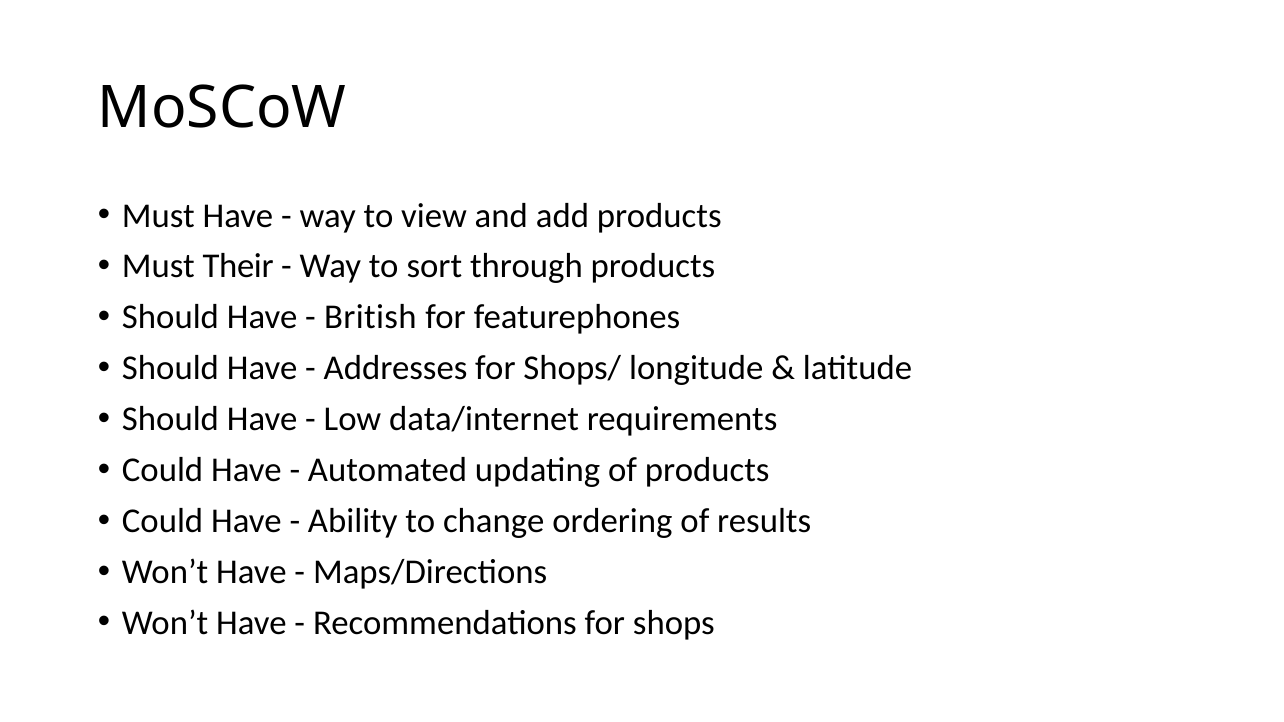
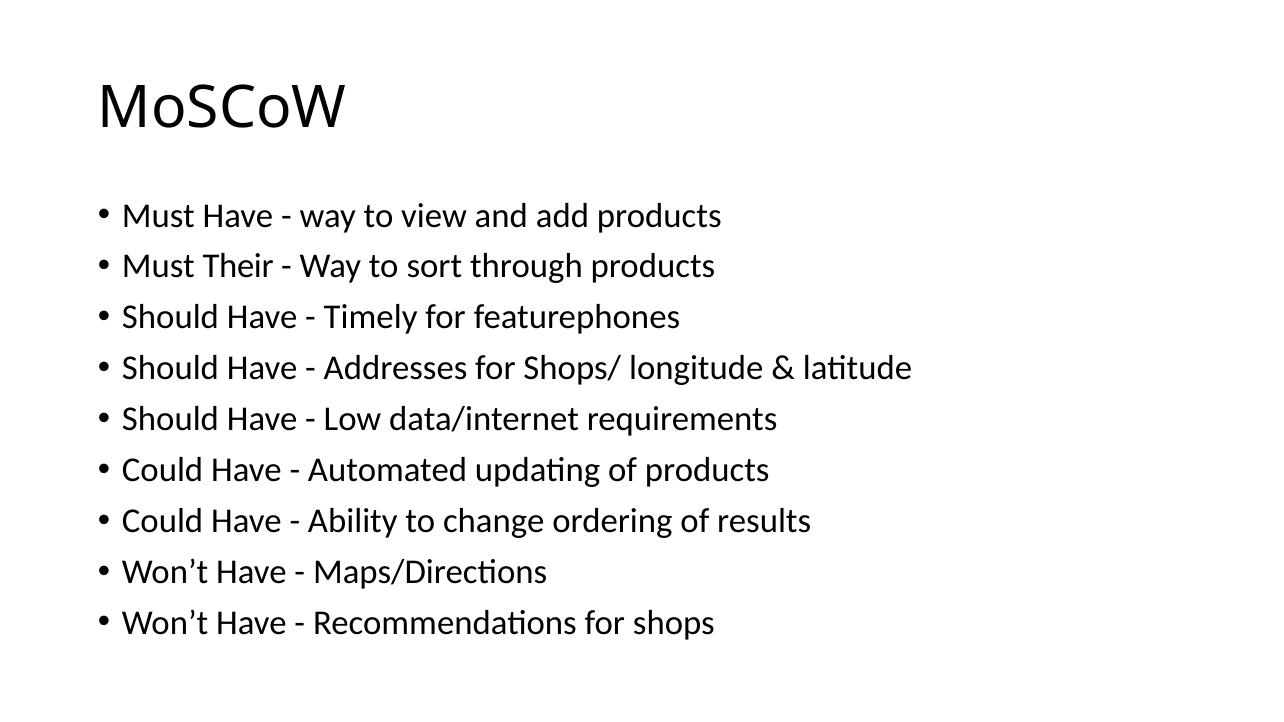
British: British -> Timely (371, 317)
